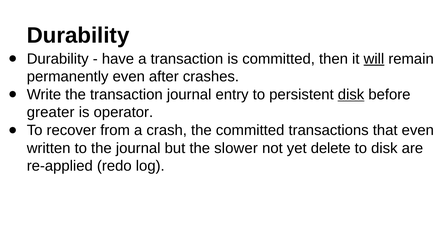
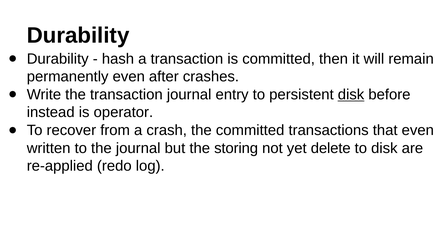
have: have -> hash (118, 59)
will underline: present -> none (374, 59)
greater: greater -> instead (51, 112)
slower: slower -> storing (236, 148)
